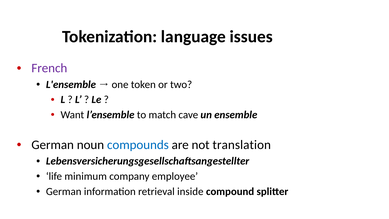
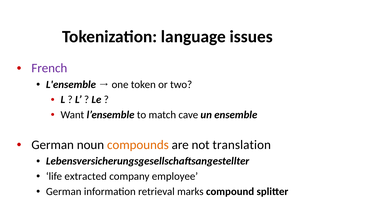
compounds colour: blue -> orange (138, 145)
minimum: minimum -> extracted (86, 176)
inside: inside -> marks (190, 191)
